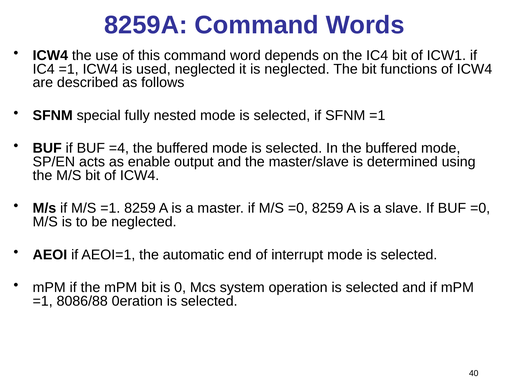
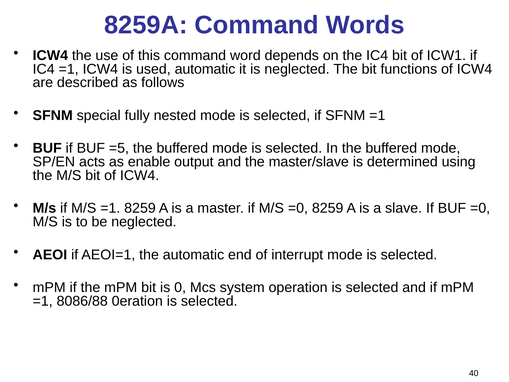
used neglected: neglected -> automatic (205, 69)
=4: =4 -> =5 (119, 148)
